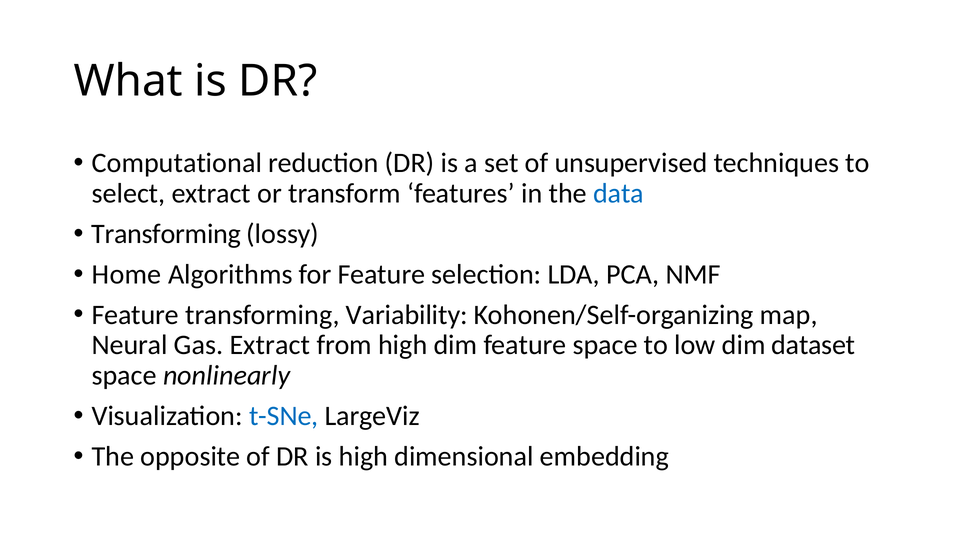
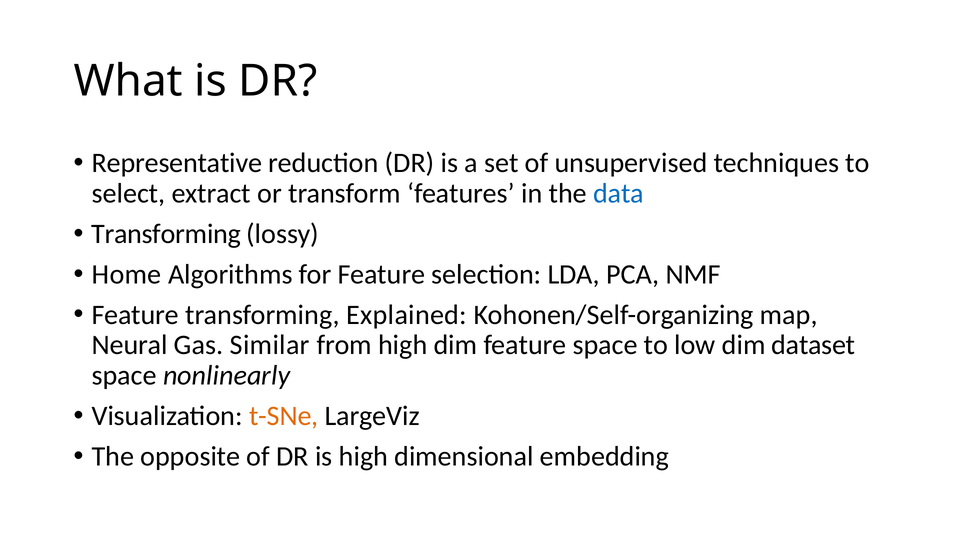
Computational: Computational -> Representative (177, 163)
Variability: Variability -> Explained (407, 315)
Gas Extract: Extract -> Similar (270, 345)
t-SNe colour: blue -> orange (284, 416)
